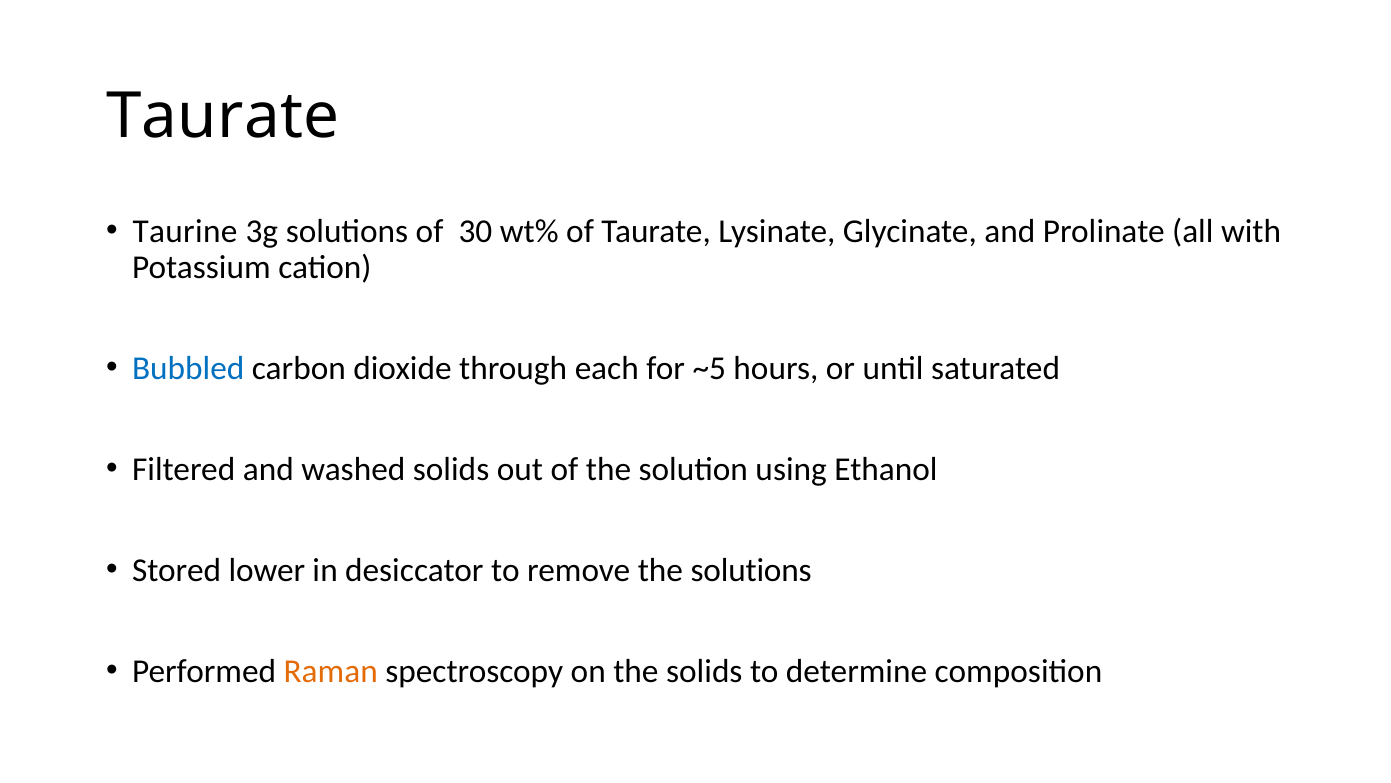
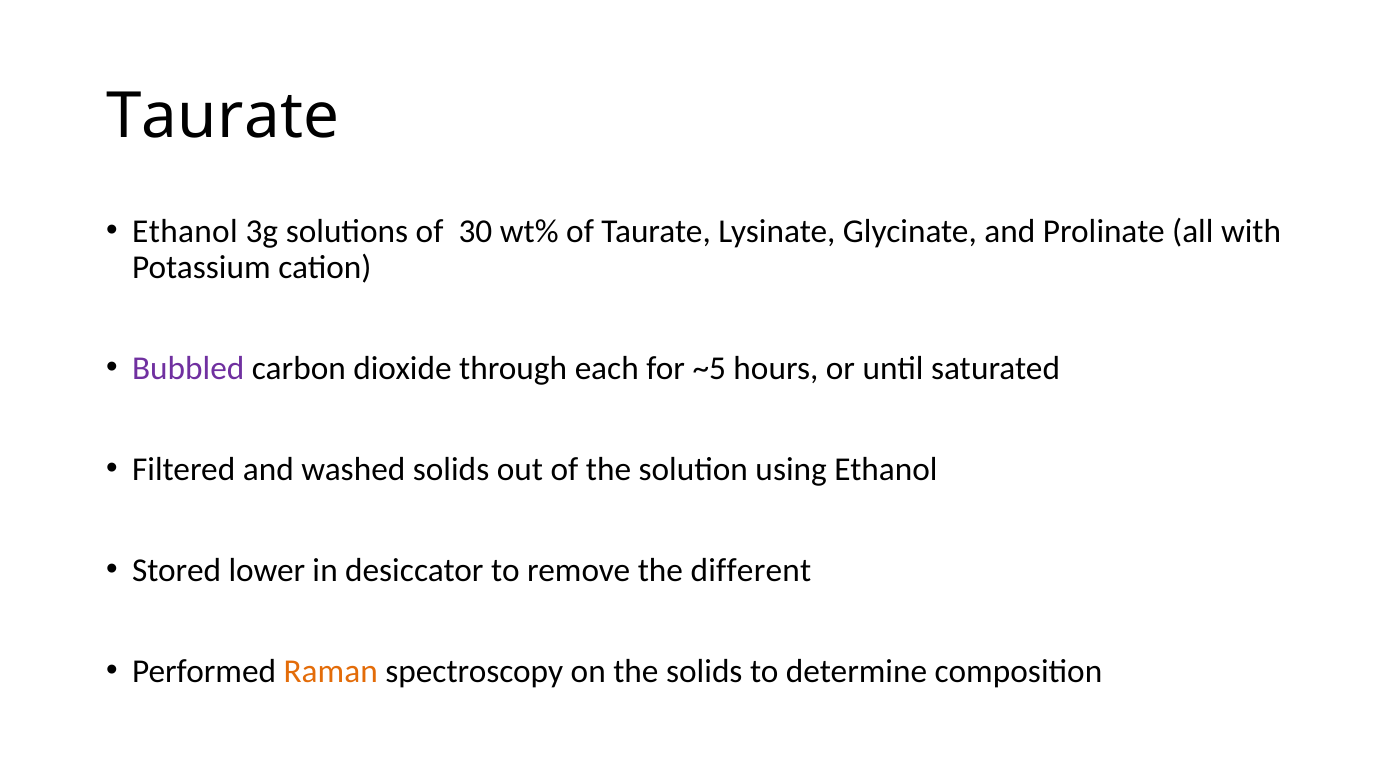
Taurine: Taurine -> Ethanol (185, 231)
Bubbled colour: blue -> purple (188, 368)
the solutions: solutions -> different (751, 570)
